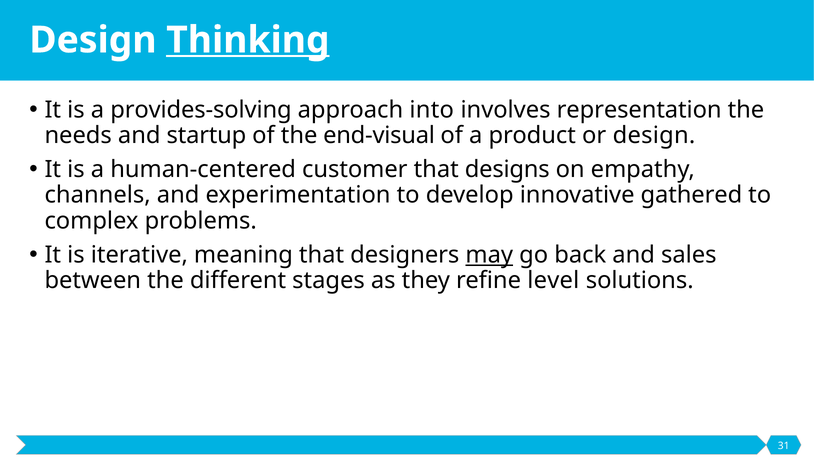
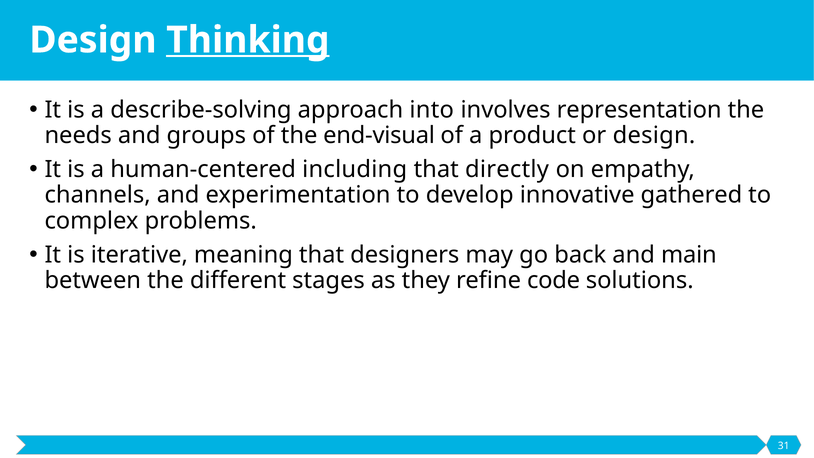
provides-solving: provides-solving -> describe-solving (201, 110)
startup: startup -> groups (206, 135)
customer: customer -> including (355, 169)
designs: designs -> directly (507, 169)
may underline: present -> none (489, 255)
sales: sales -> main (689, 255)
level: level -> code (554, 281)
